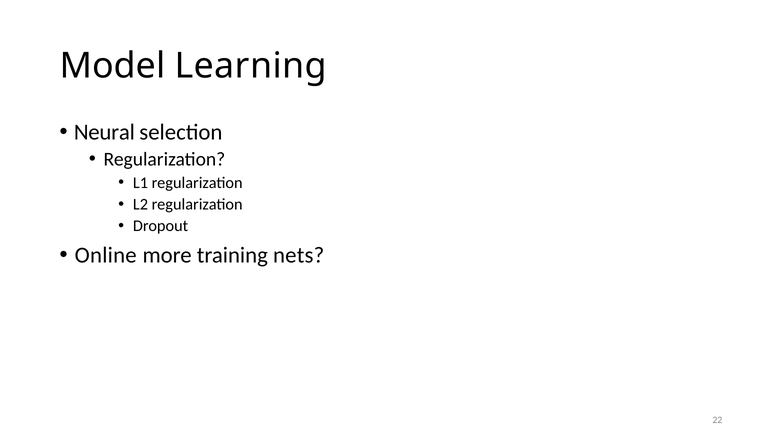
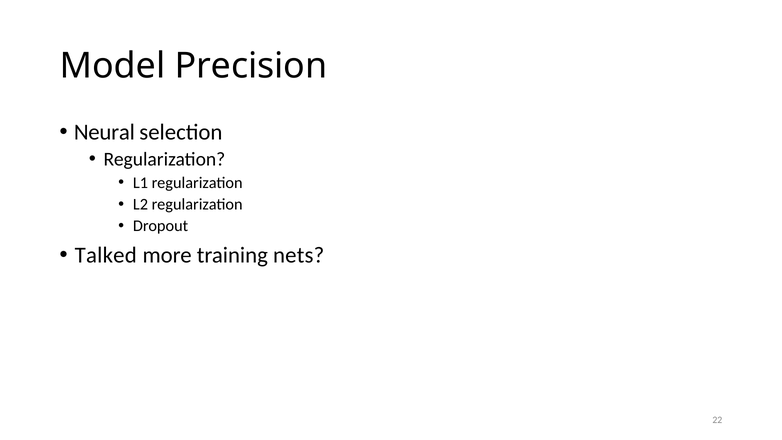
Learning: Learning -> Precision (251, 66)
Online: Online -> Talked (106, 255)
